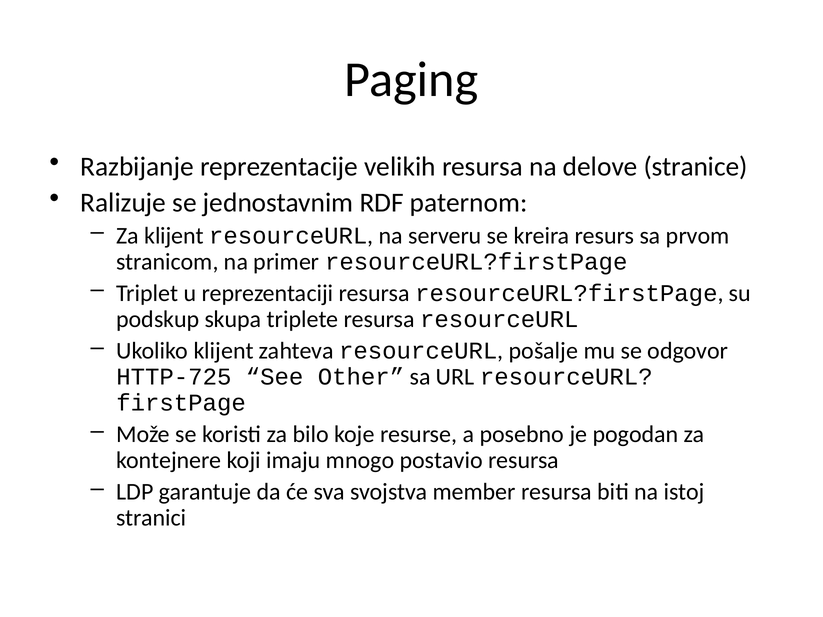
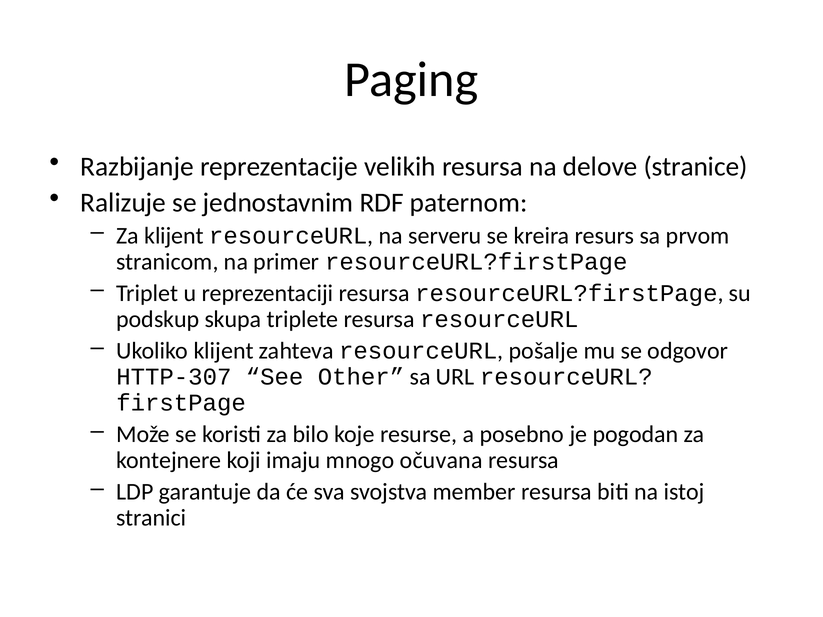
HTTP-725: HTTP-725 -> HTTP-307 (174, 377)
postavio: postavio -> očuvana (441, 460)
